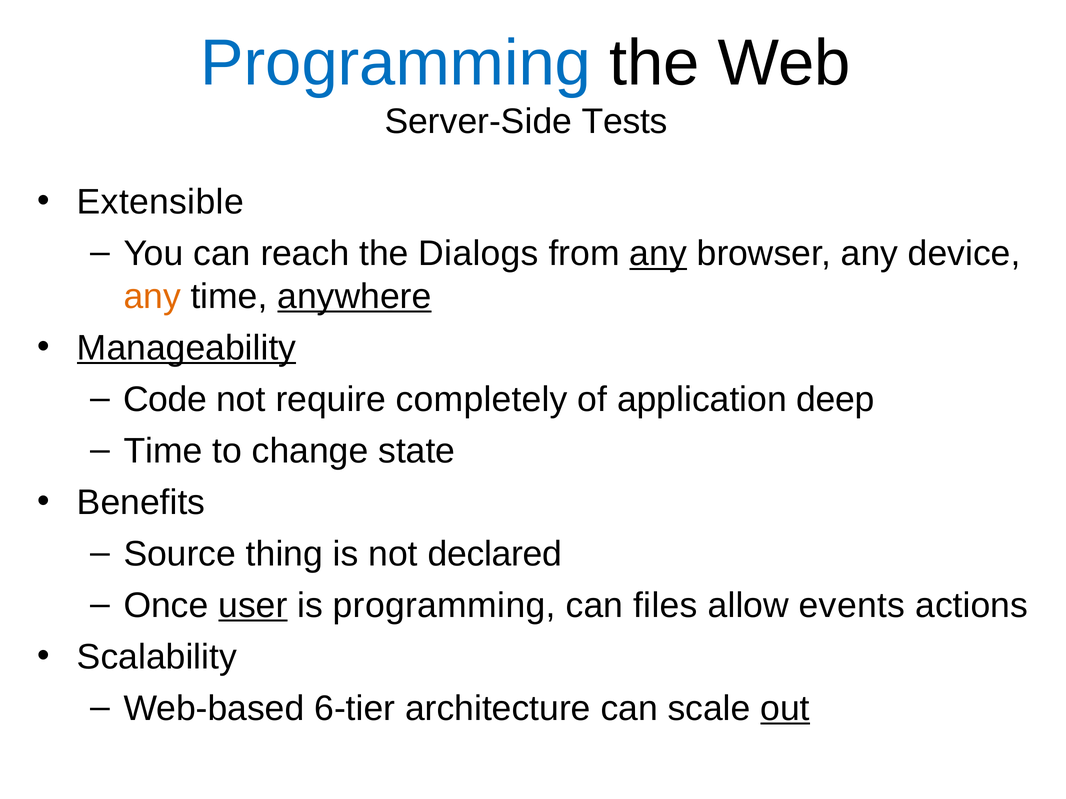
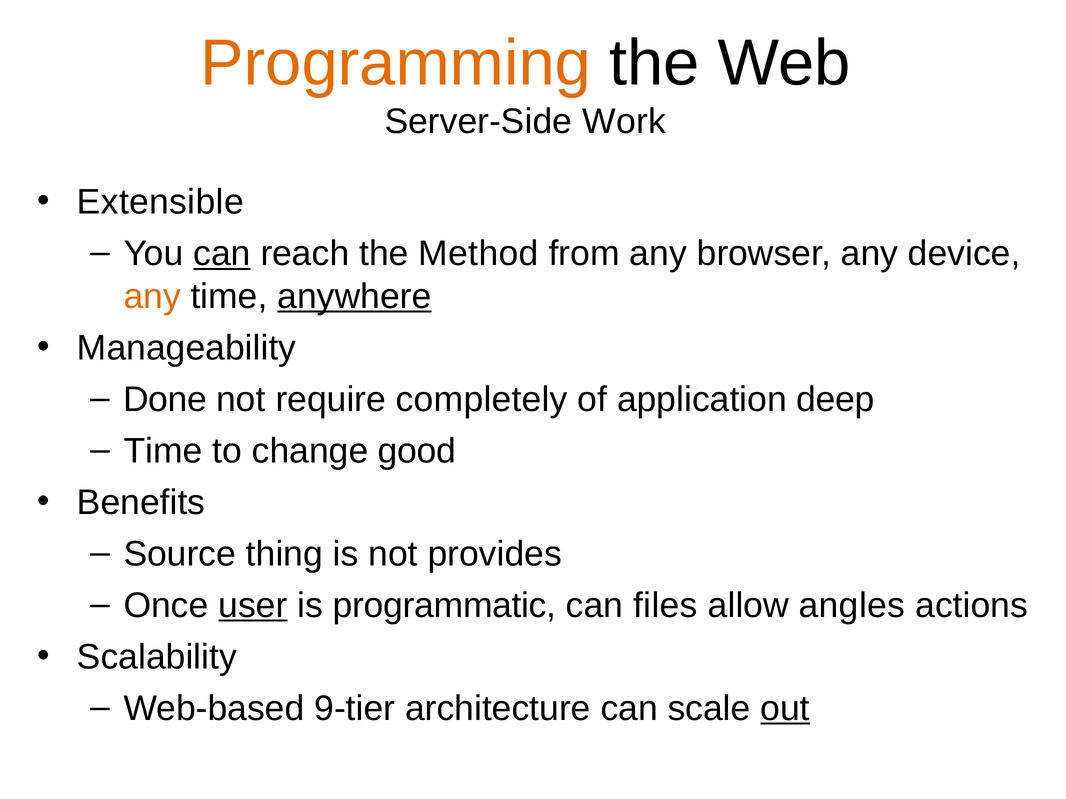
Programming colour: blue -> orange (396, 63)
Tests: Tests -> Work (624, 122)
can underline: none -> present (222, 254)
Dialogs: Dialogs -> Method (478, 254)
any underline: present -> none (658, 254)
Manageability underline: present -> none (187, 348)
Code: Code -> Done (165, 400)
state: state -> good (417, 451)
declared: declared -> provides (495, 554)
is programming: programming -> programmatic (445, 606)
events: events -> angles (852, 606)
6-tier: 6-tier -> 9-tier (355, 709)
